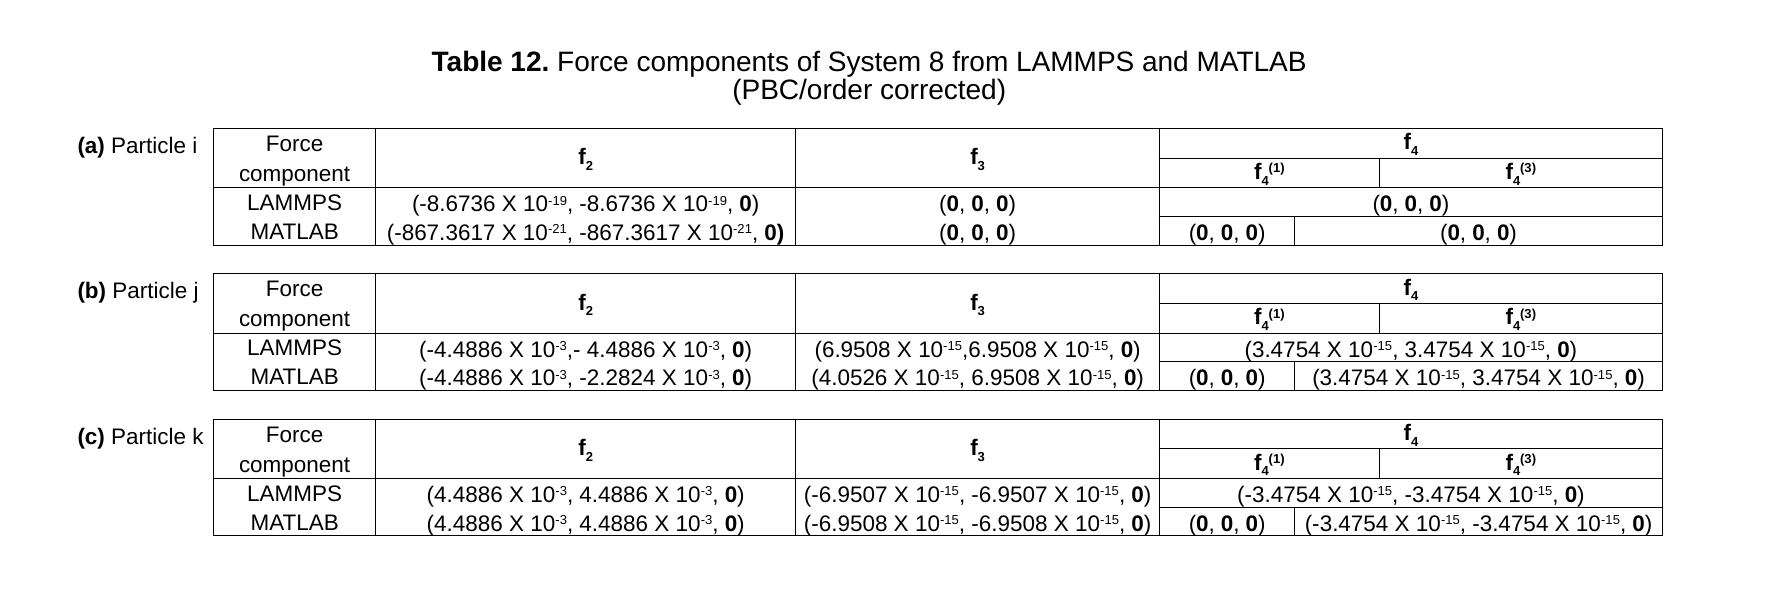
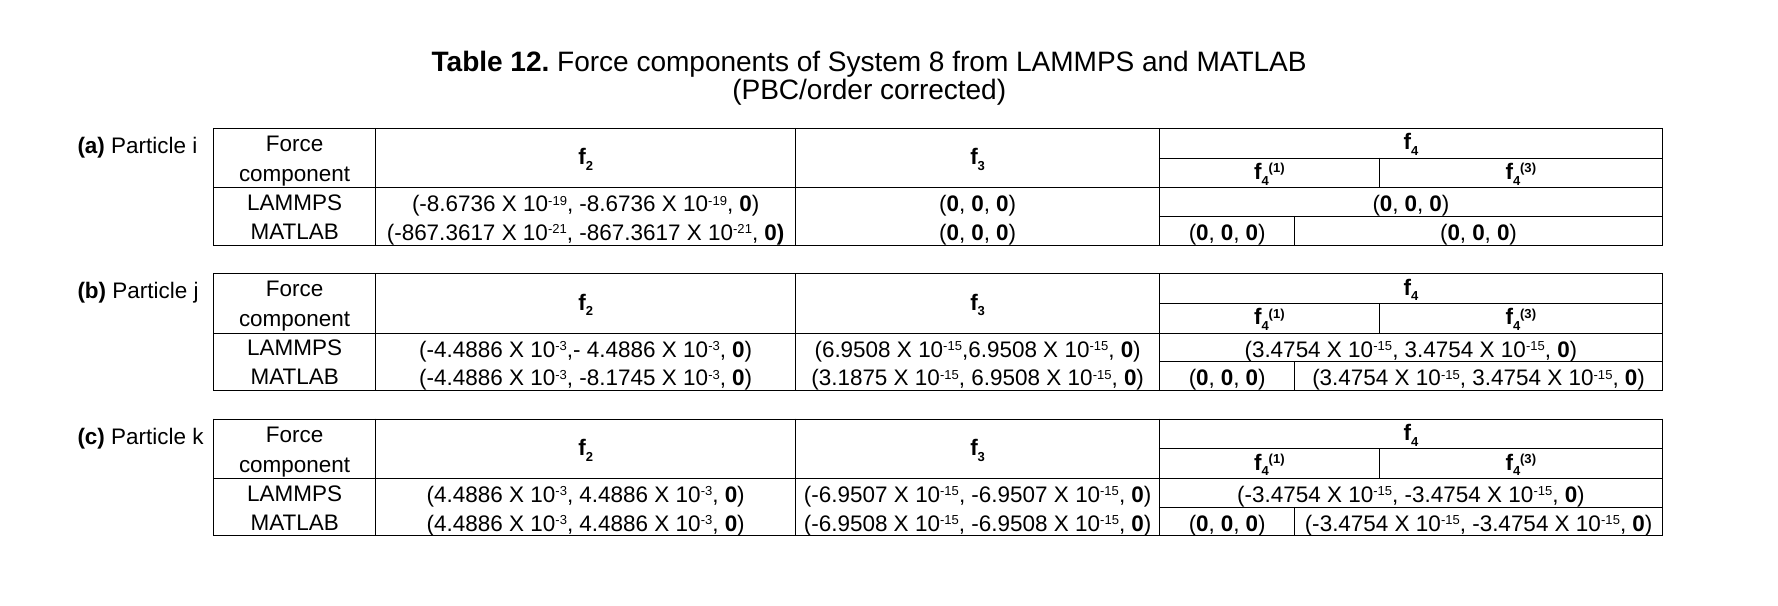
-2.2824: -2.2824 -> -8.1745 (617, 378)
4.0526: 4.0526 -> 3.1875 (849, 378)
